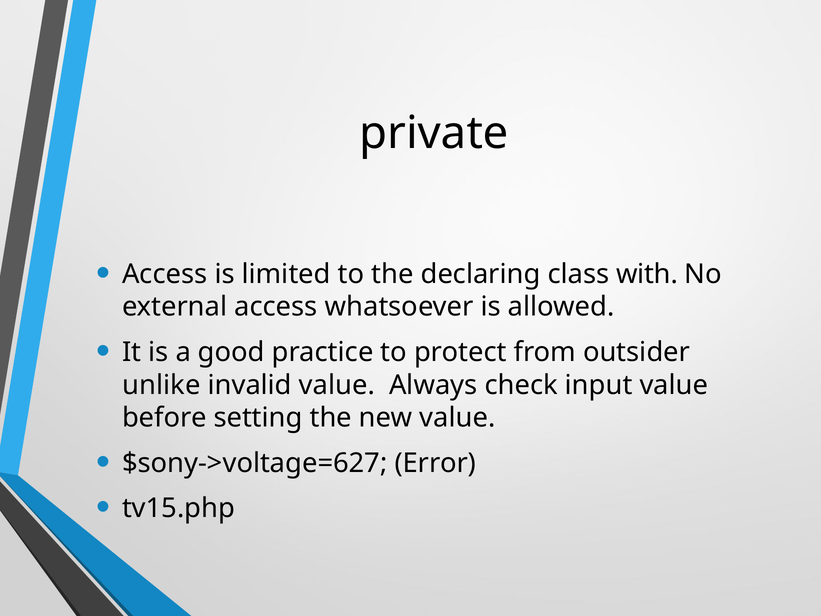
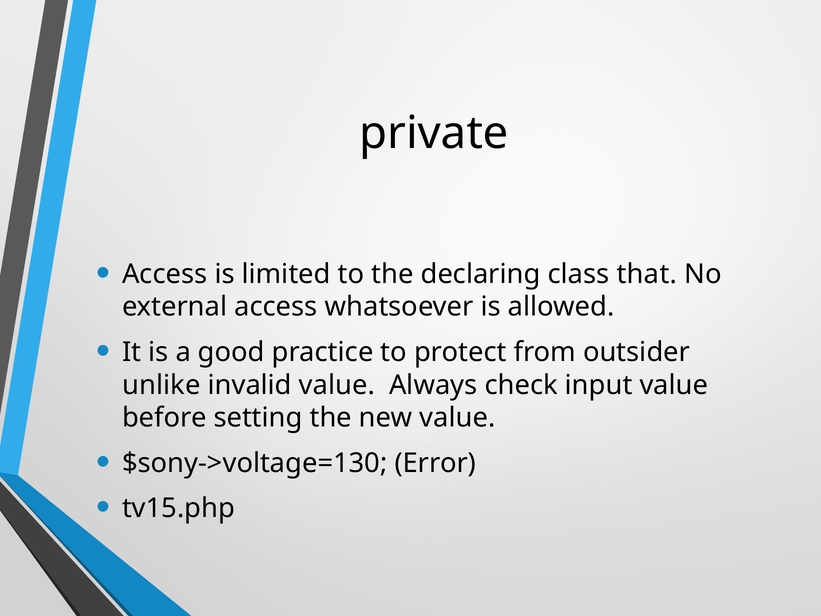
with: with -> that (647, 274)
$sony->voltage=627: $sony->voltage=627 -> $sony->voltage=130 (255, 463)
